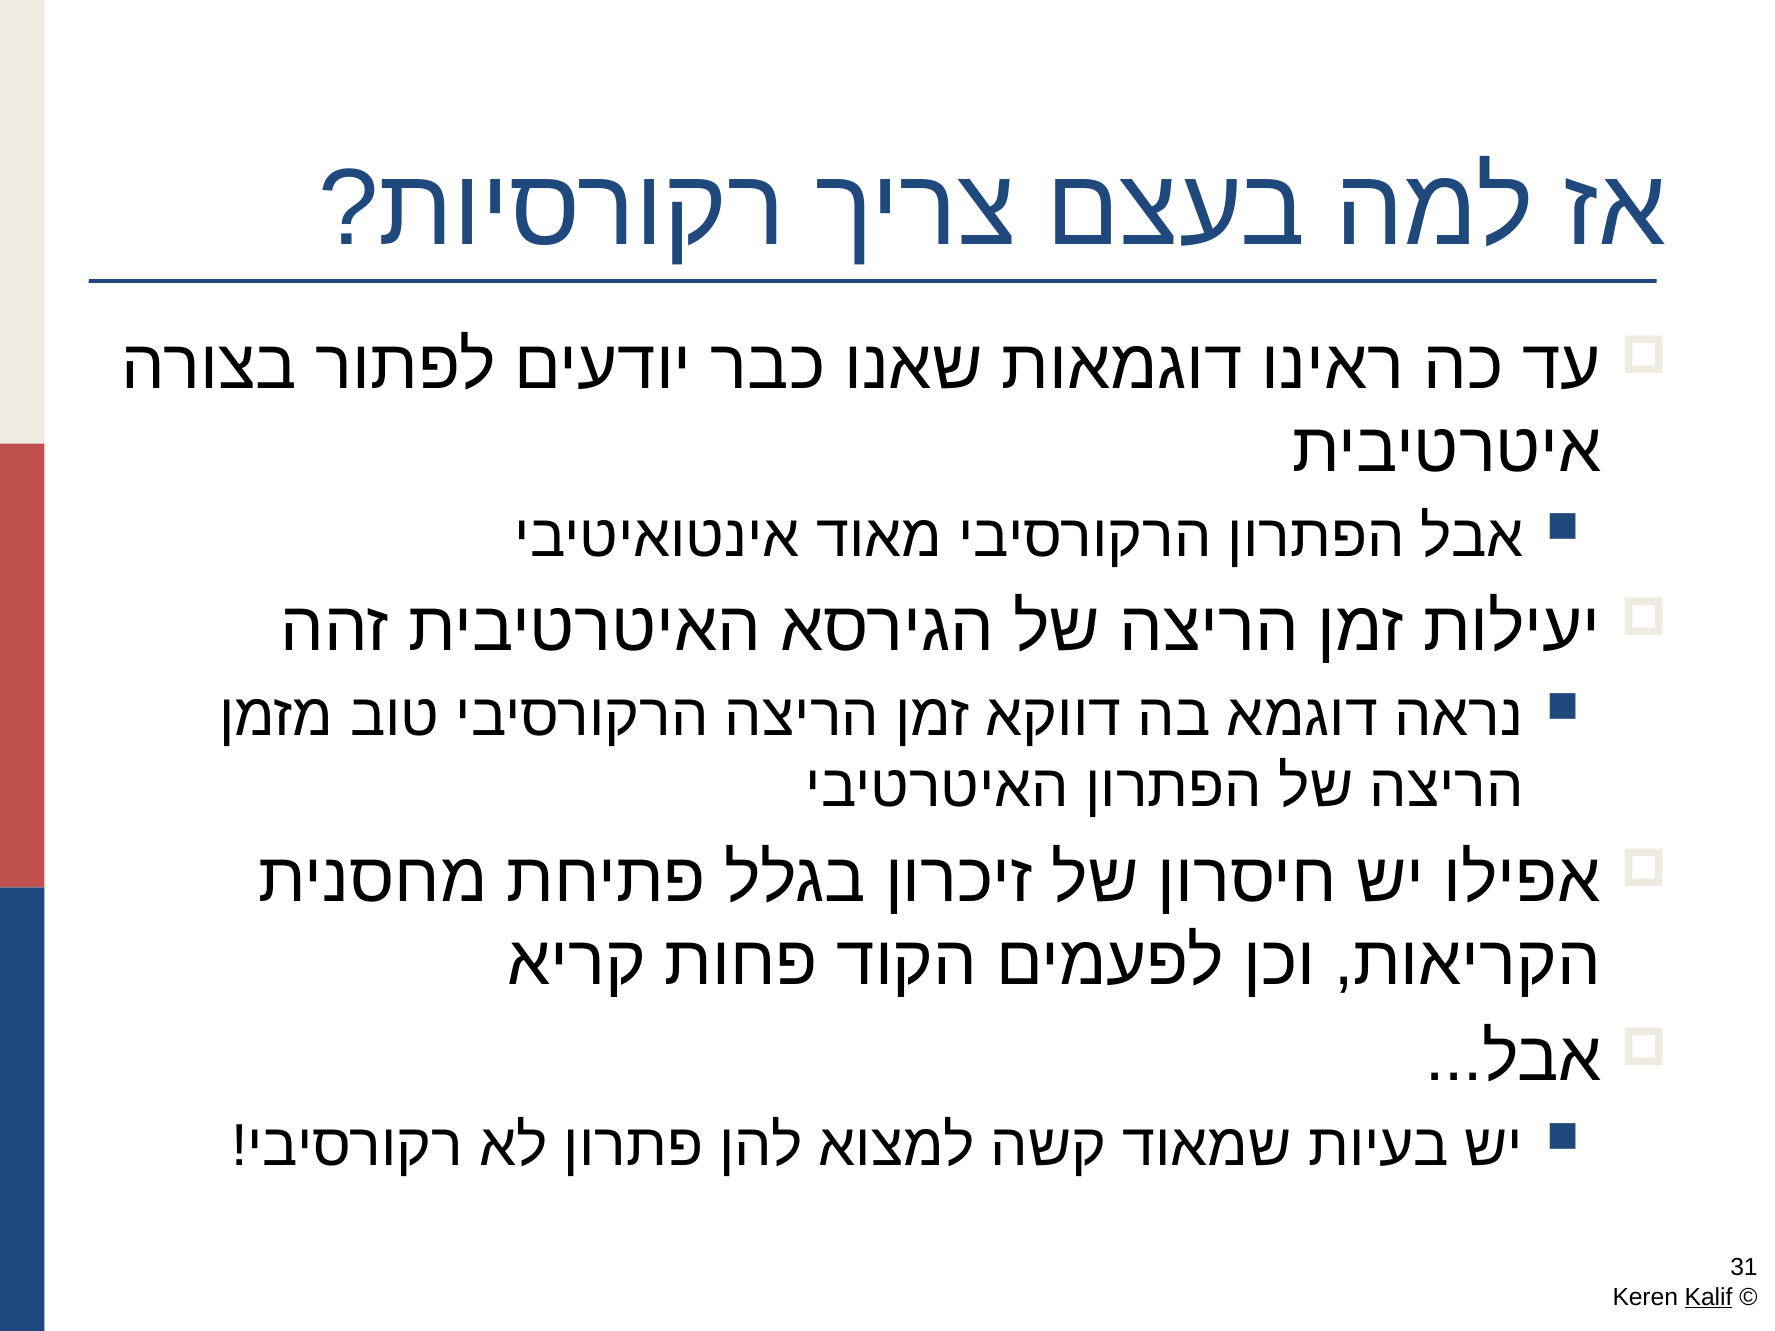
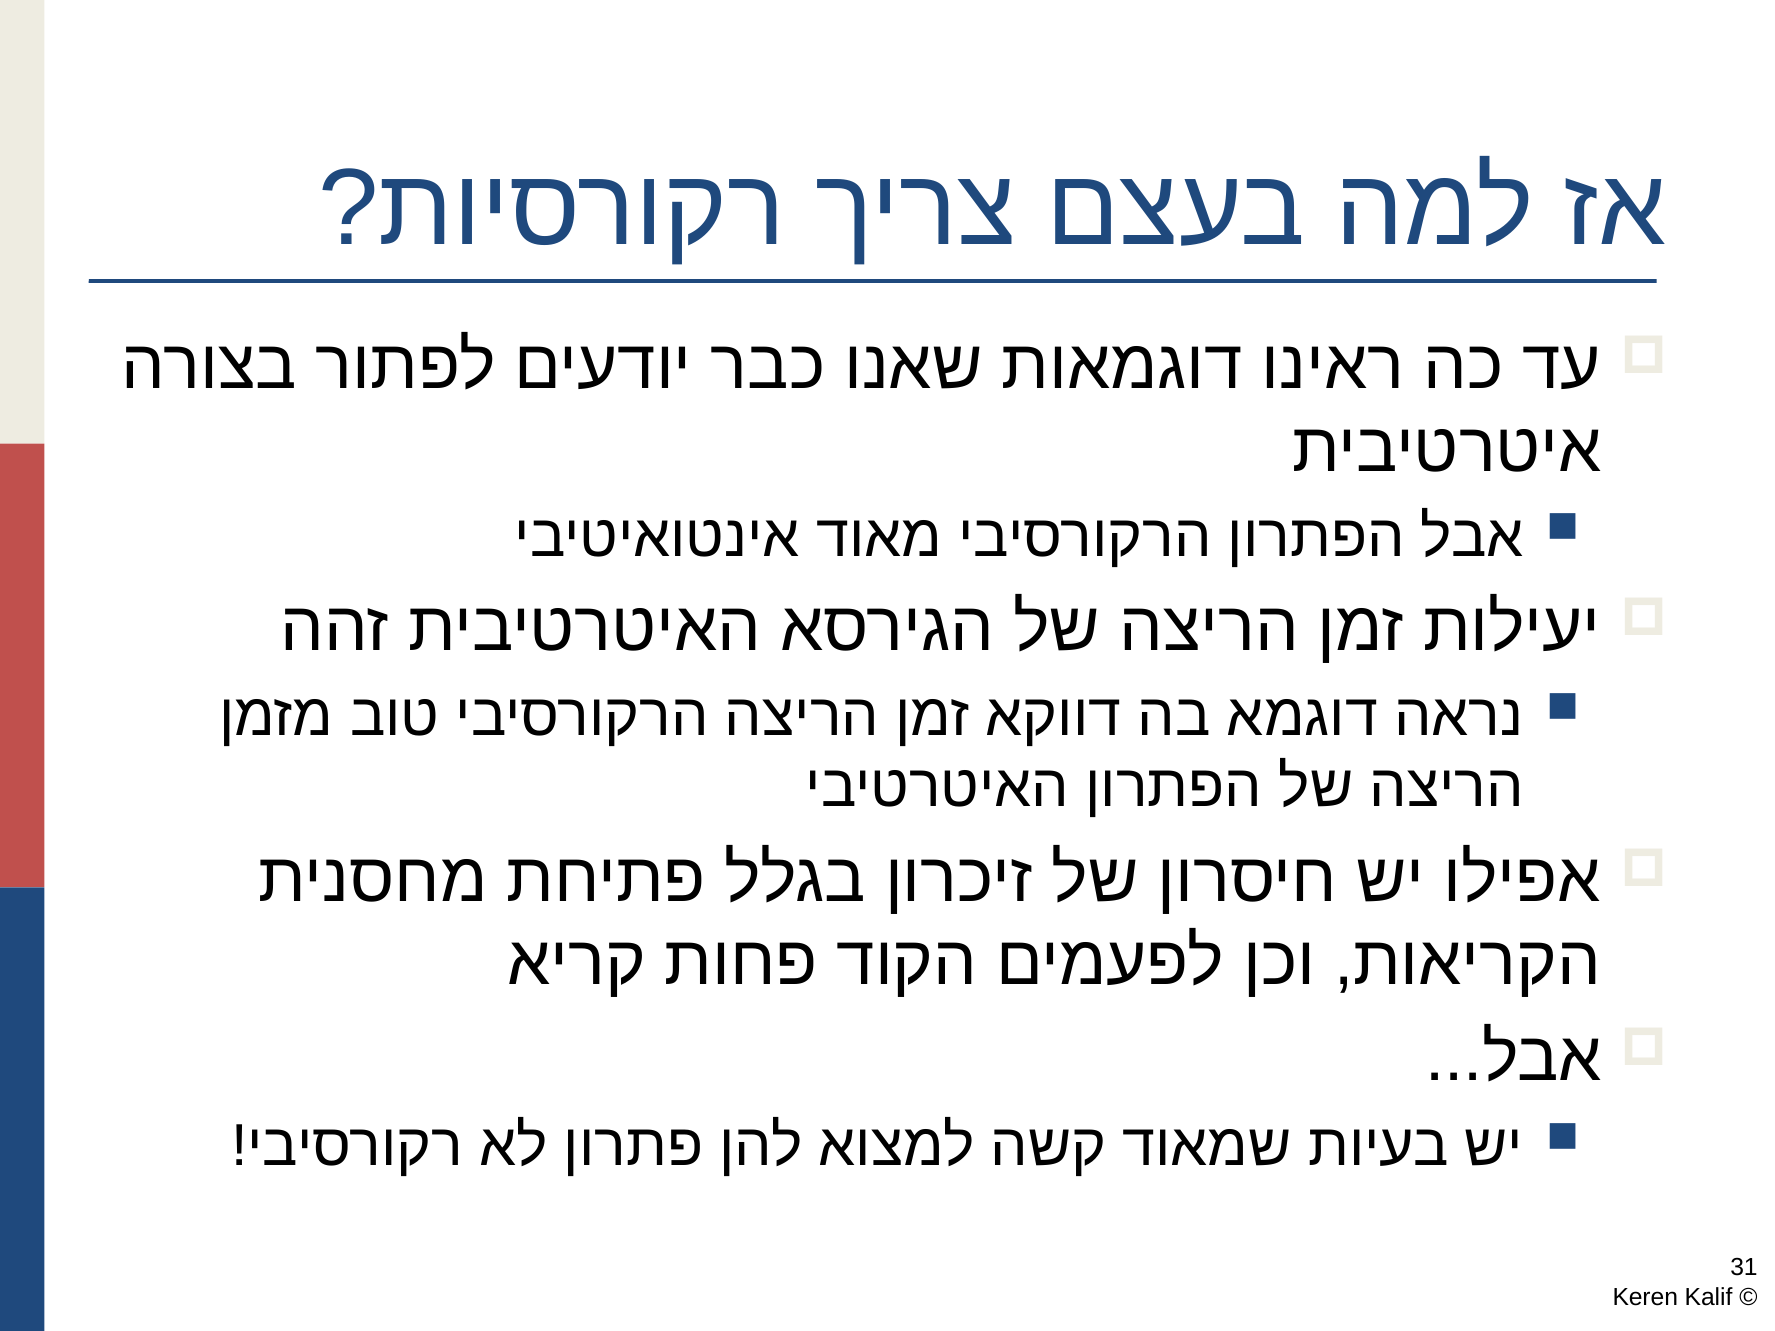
Kalif underline: present -> none (1709, 1297)
